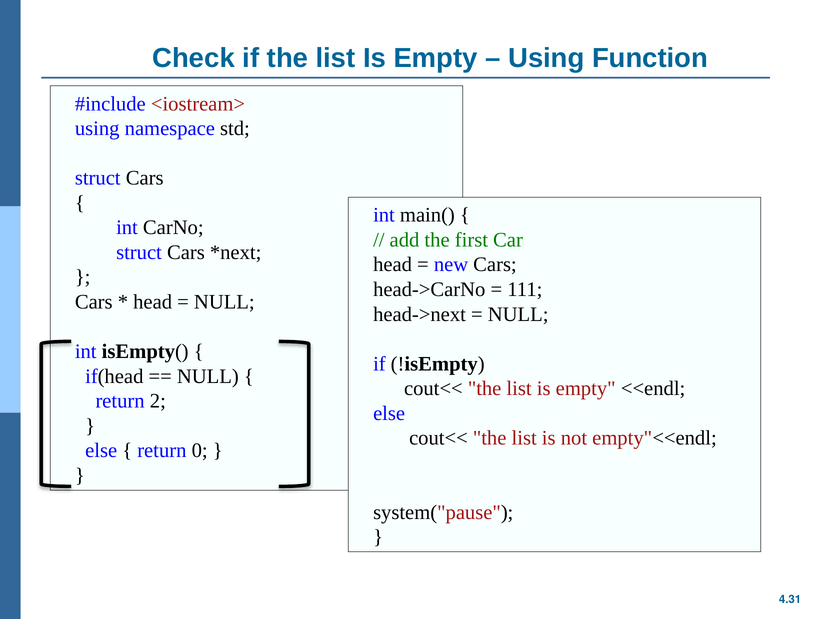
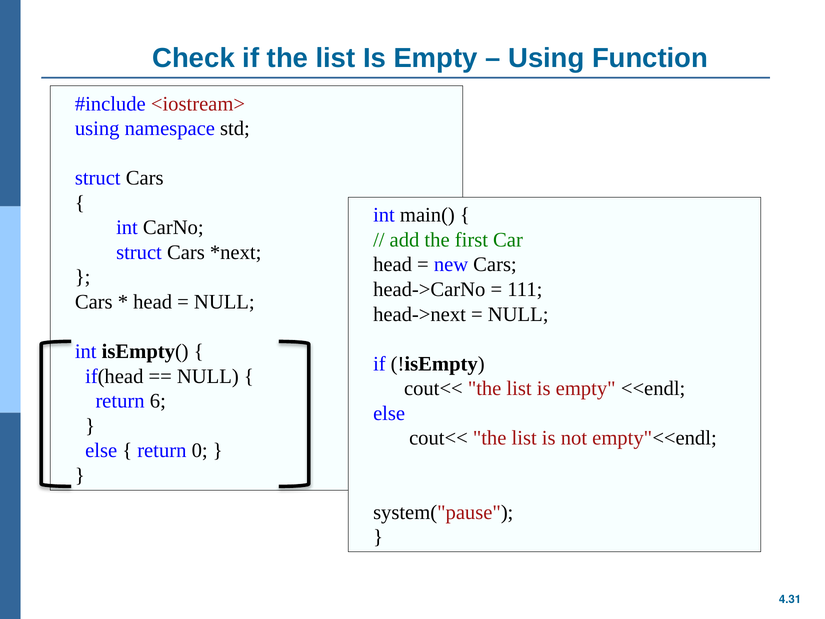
2: 2 -> 6 (158, 401)
